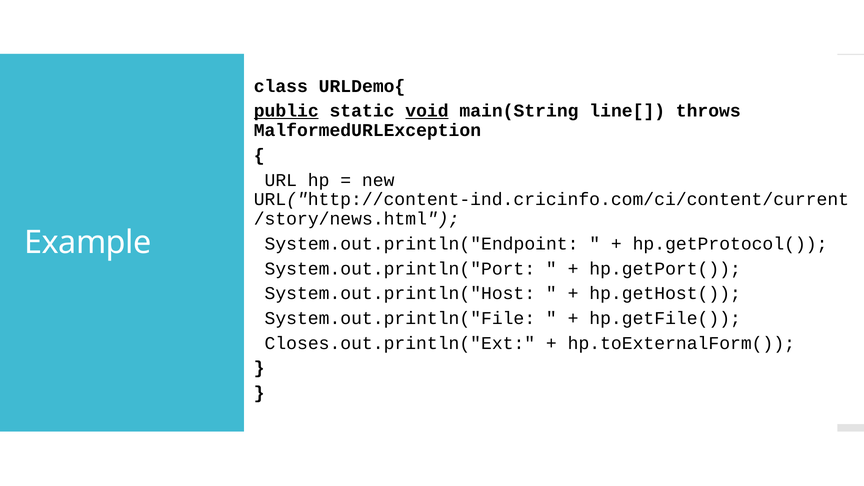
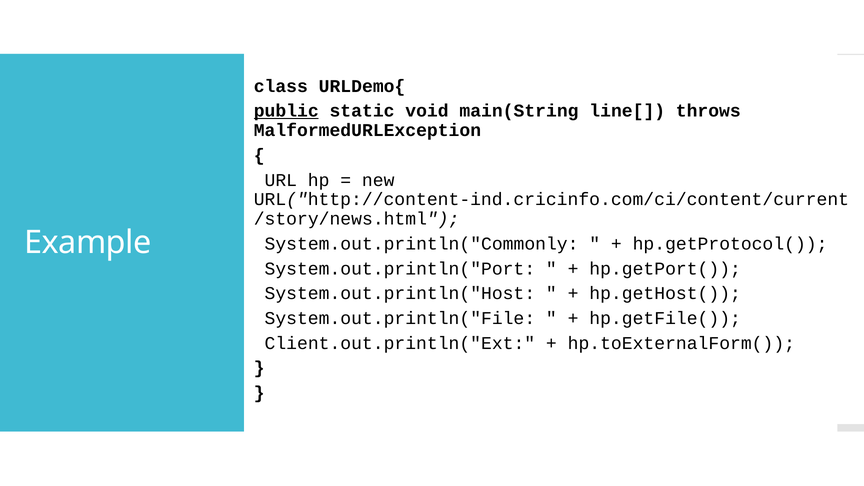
void underline: present -> none (427, 111)
System.out.println("Endpoint: System.out.println("Endpoint -> System.out.println("Commonly (422, 244)
Closes.out.println("Ext: Closes.out.println("Ext -> Client.out.println("Ext (400, 343)
